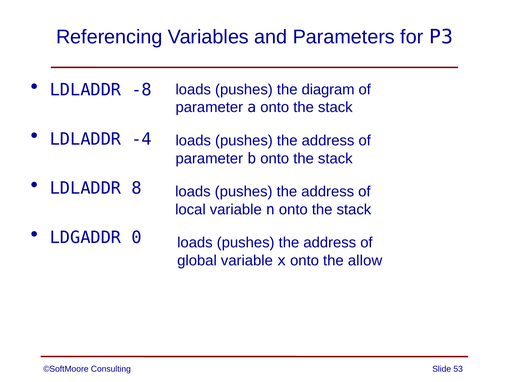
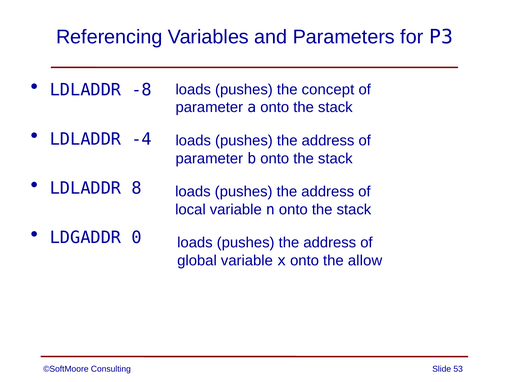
diagram: diagram -> concept (328, 90)
